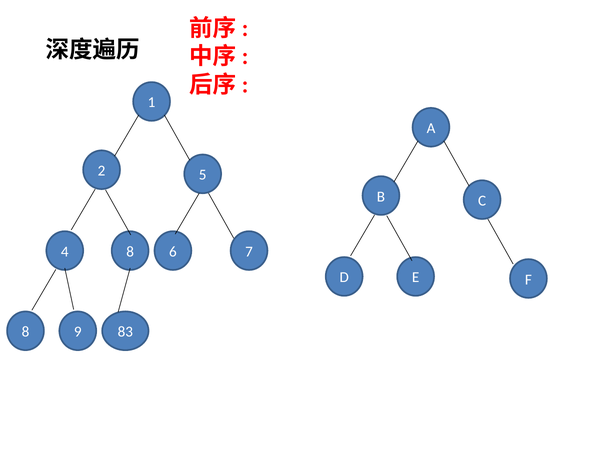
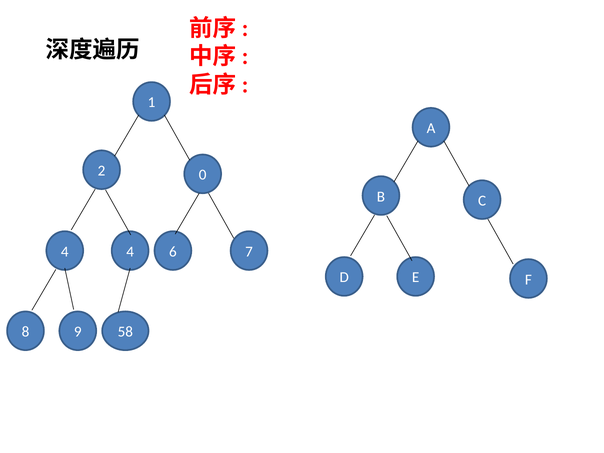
5: 5 -> 0 (203, 175)
4 8: 8 -> 4 (130, 252)
83: 83 -> 58 (125, 332)
